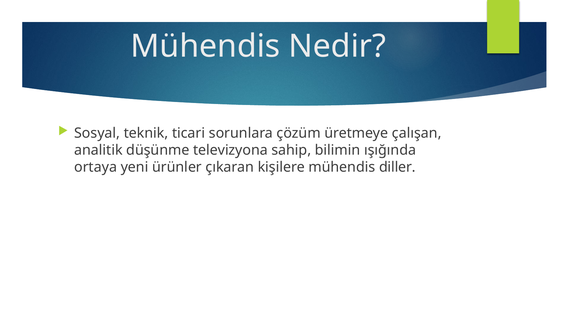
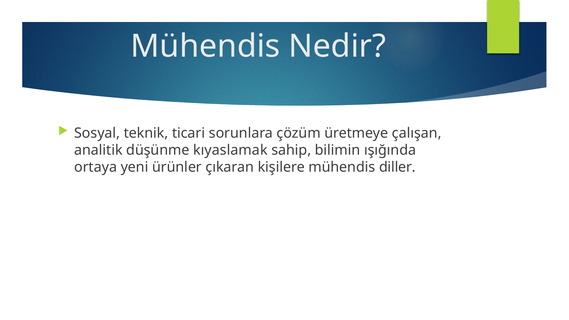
televizyona: televizyona -> kıyaslamak (230, 150)
